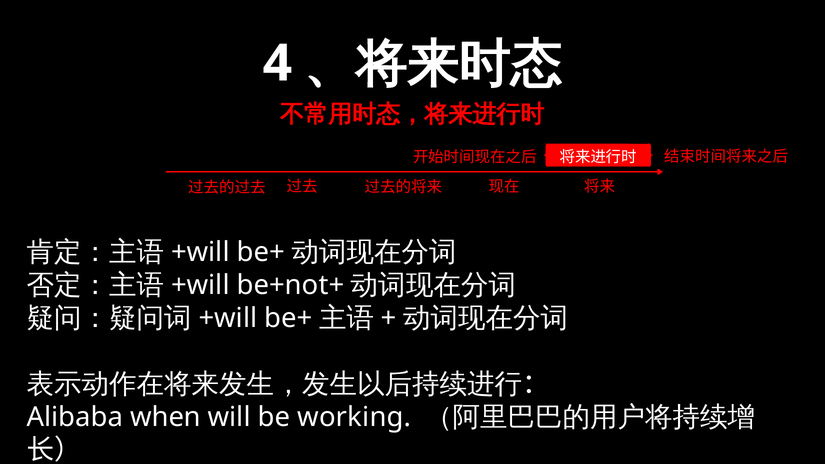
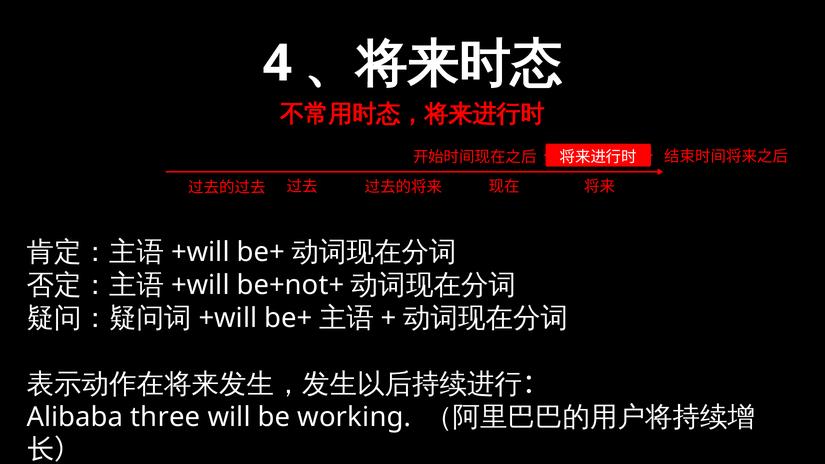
when: when -> three (165, 417)
